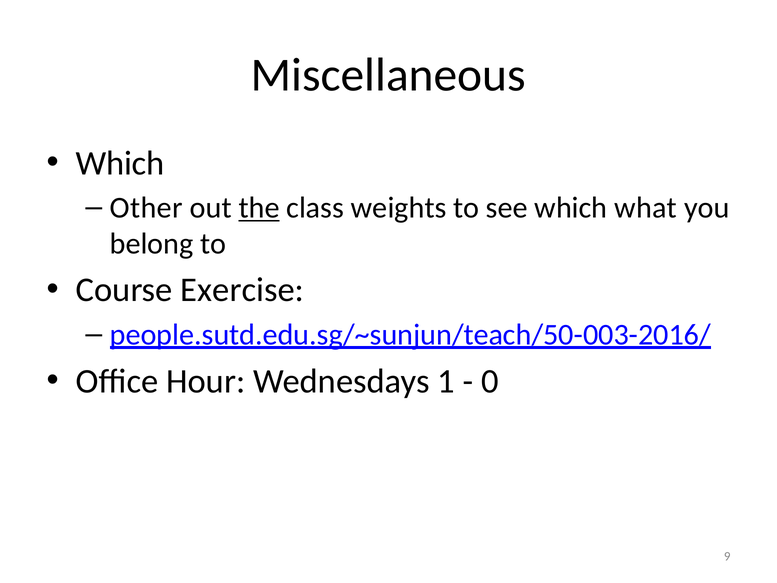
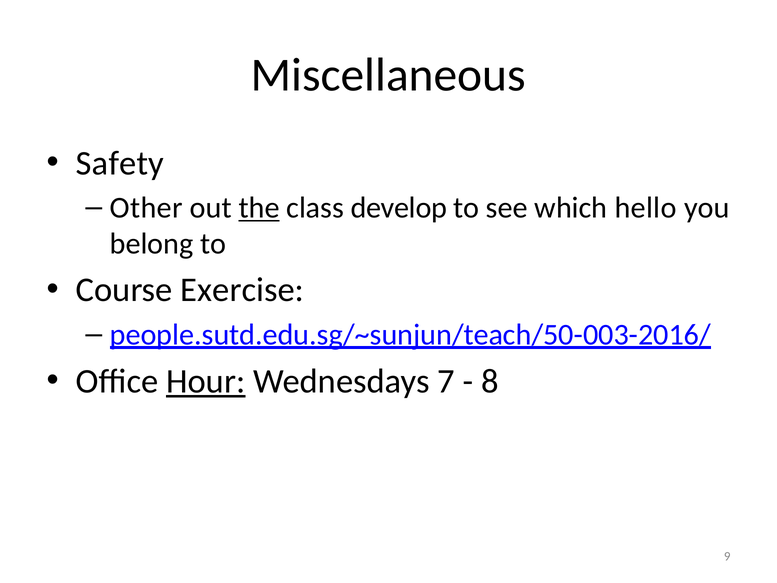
Which: Which -> Safety (120, 163)
weights: weights -> develop (399, 208)
what: what -> hello (646, 208)
Hour underline: none -> present (206, 381)
1: 1 -> 7 (446, 381)
0: 0 -> 8 (490, 381)
